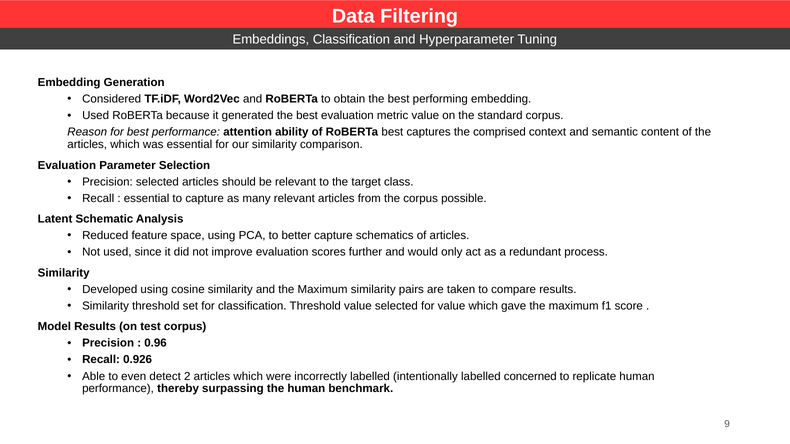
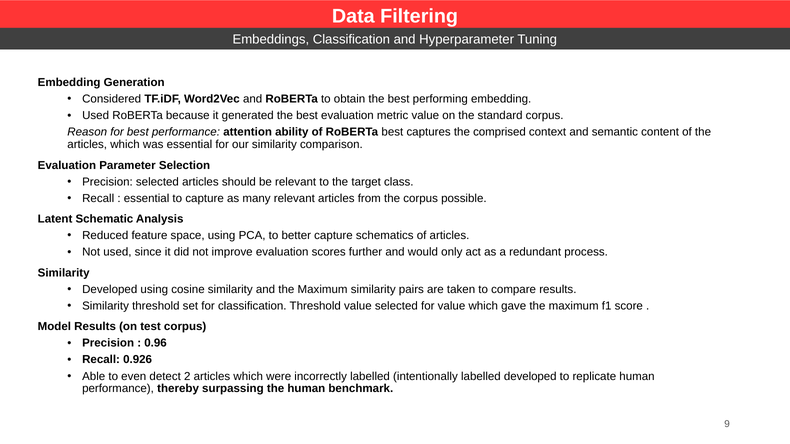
labelled concerned: concerned -> developed (530, 377)
